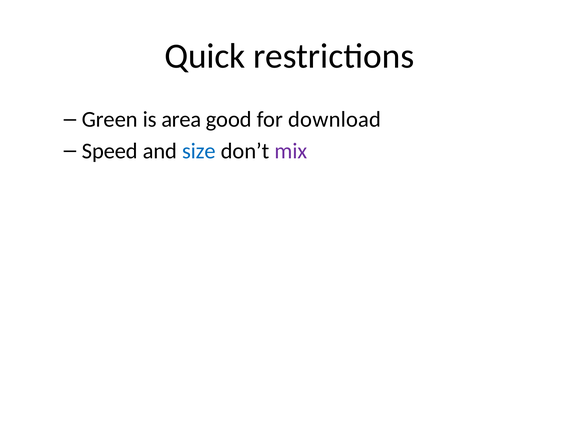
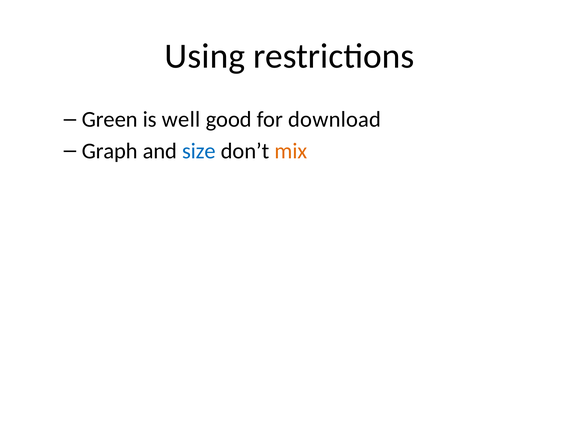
Quick: Quick -> Using (205, 56)
area: area -> well (181, 119)
Speed: Speed -> Graph (110, 151)
mix colour: purple -> orange (291, 151)
